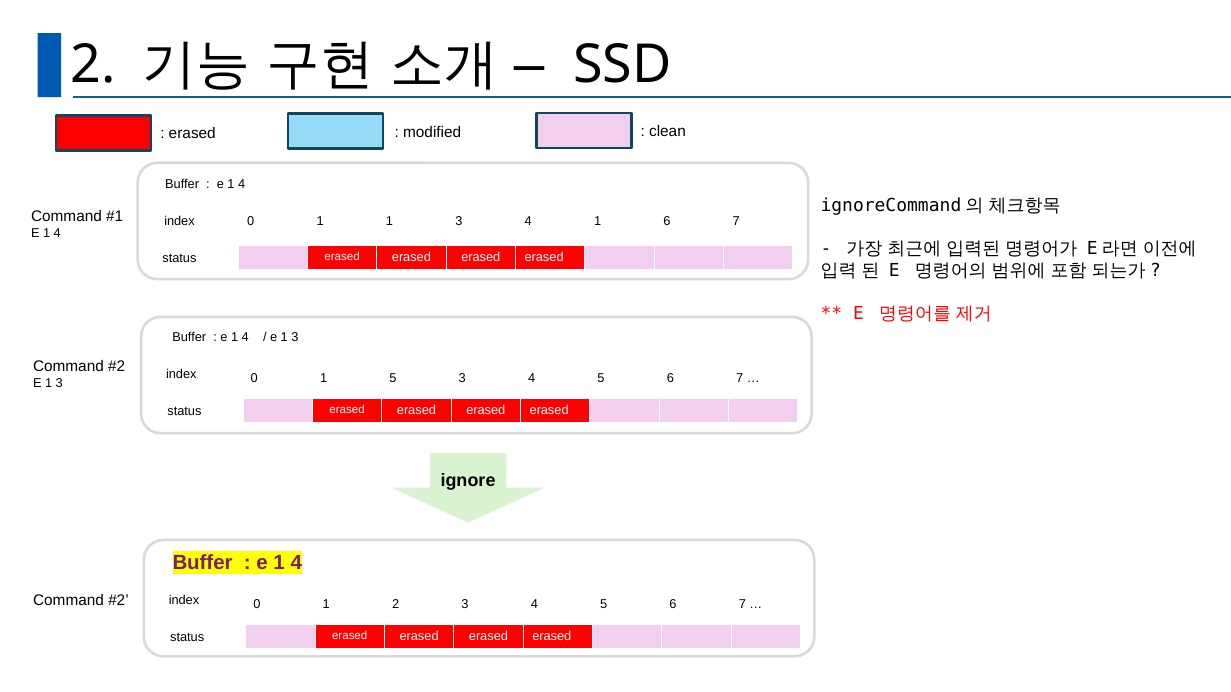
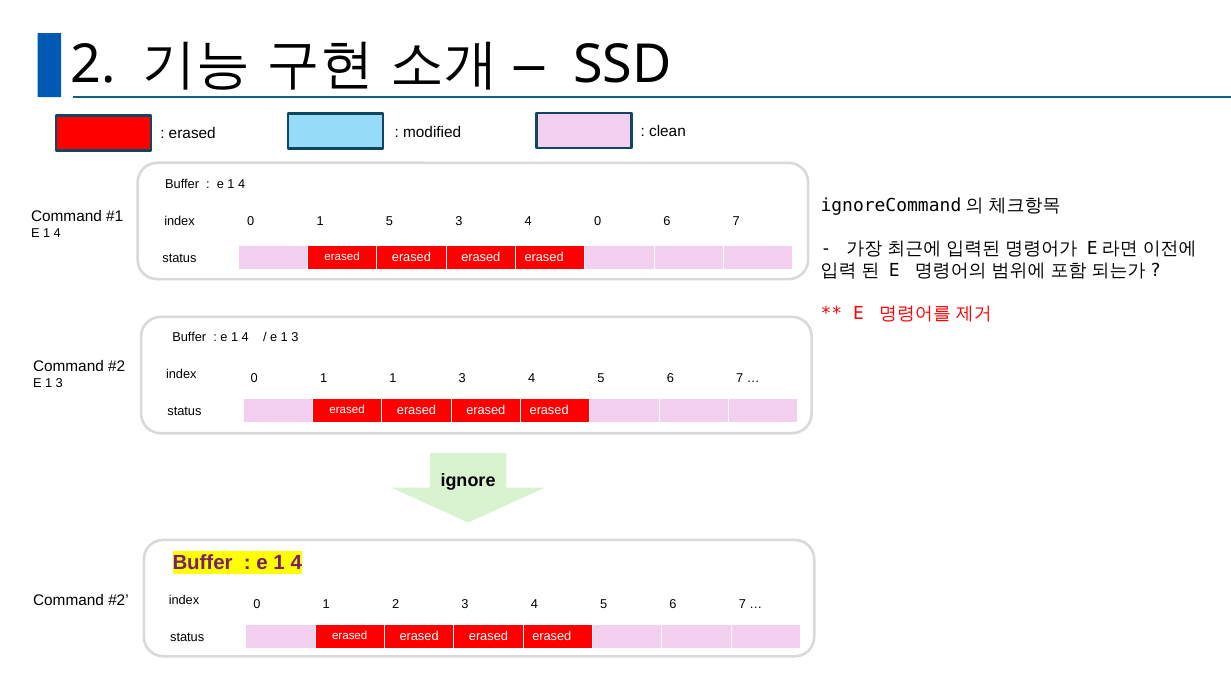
1 1: 1 -> 5 (390, 221)
4 1: 1 -> 0 (598, 221)
1 5: 5 -> 1 (393, 379)
